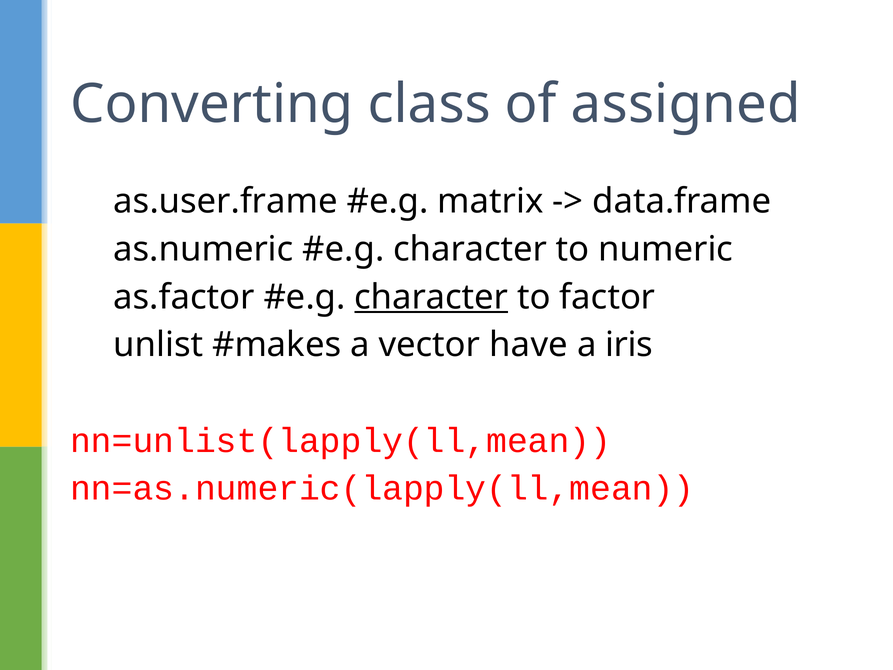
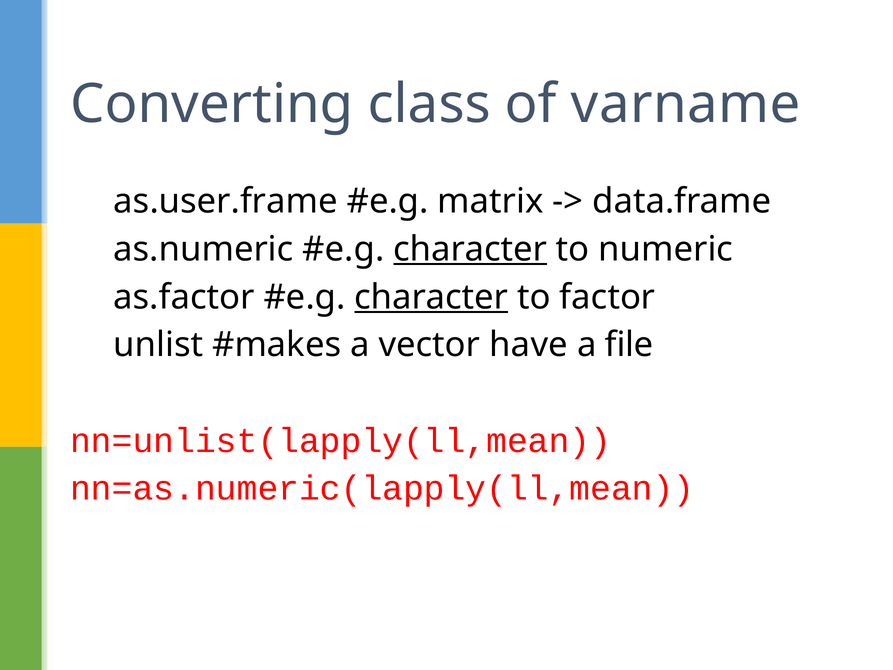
assigned: assigned -> varname (686, 104)
character underline: none -> present (470, 249)
iris: iris -> file (629, 345)
